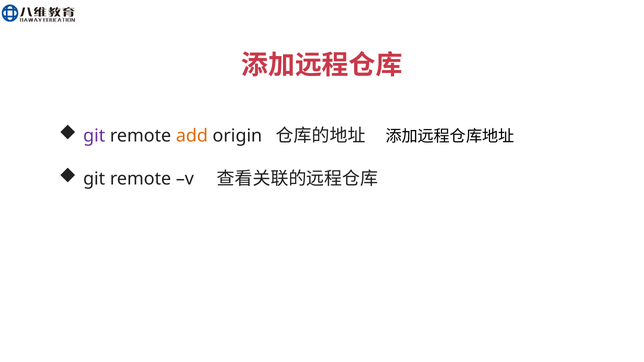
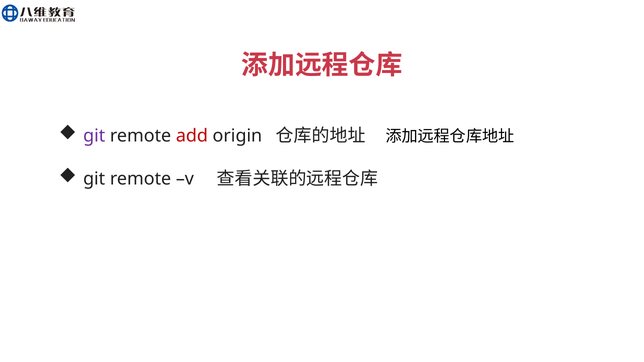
add colour: orange -> red (192, 136)
